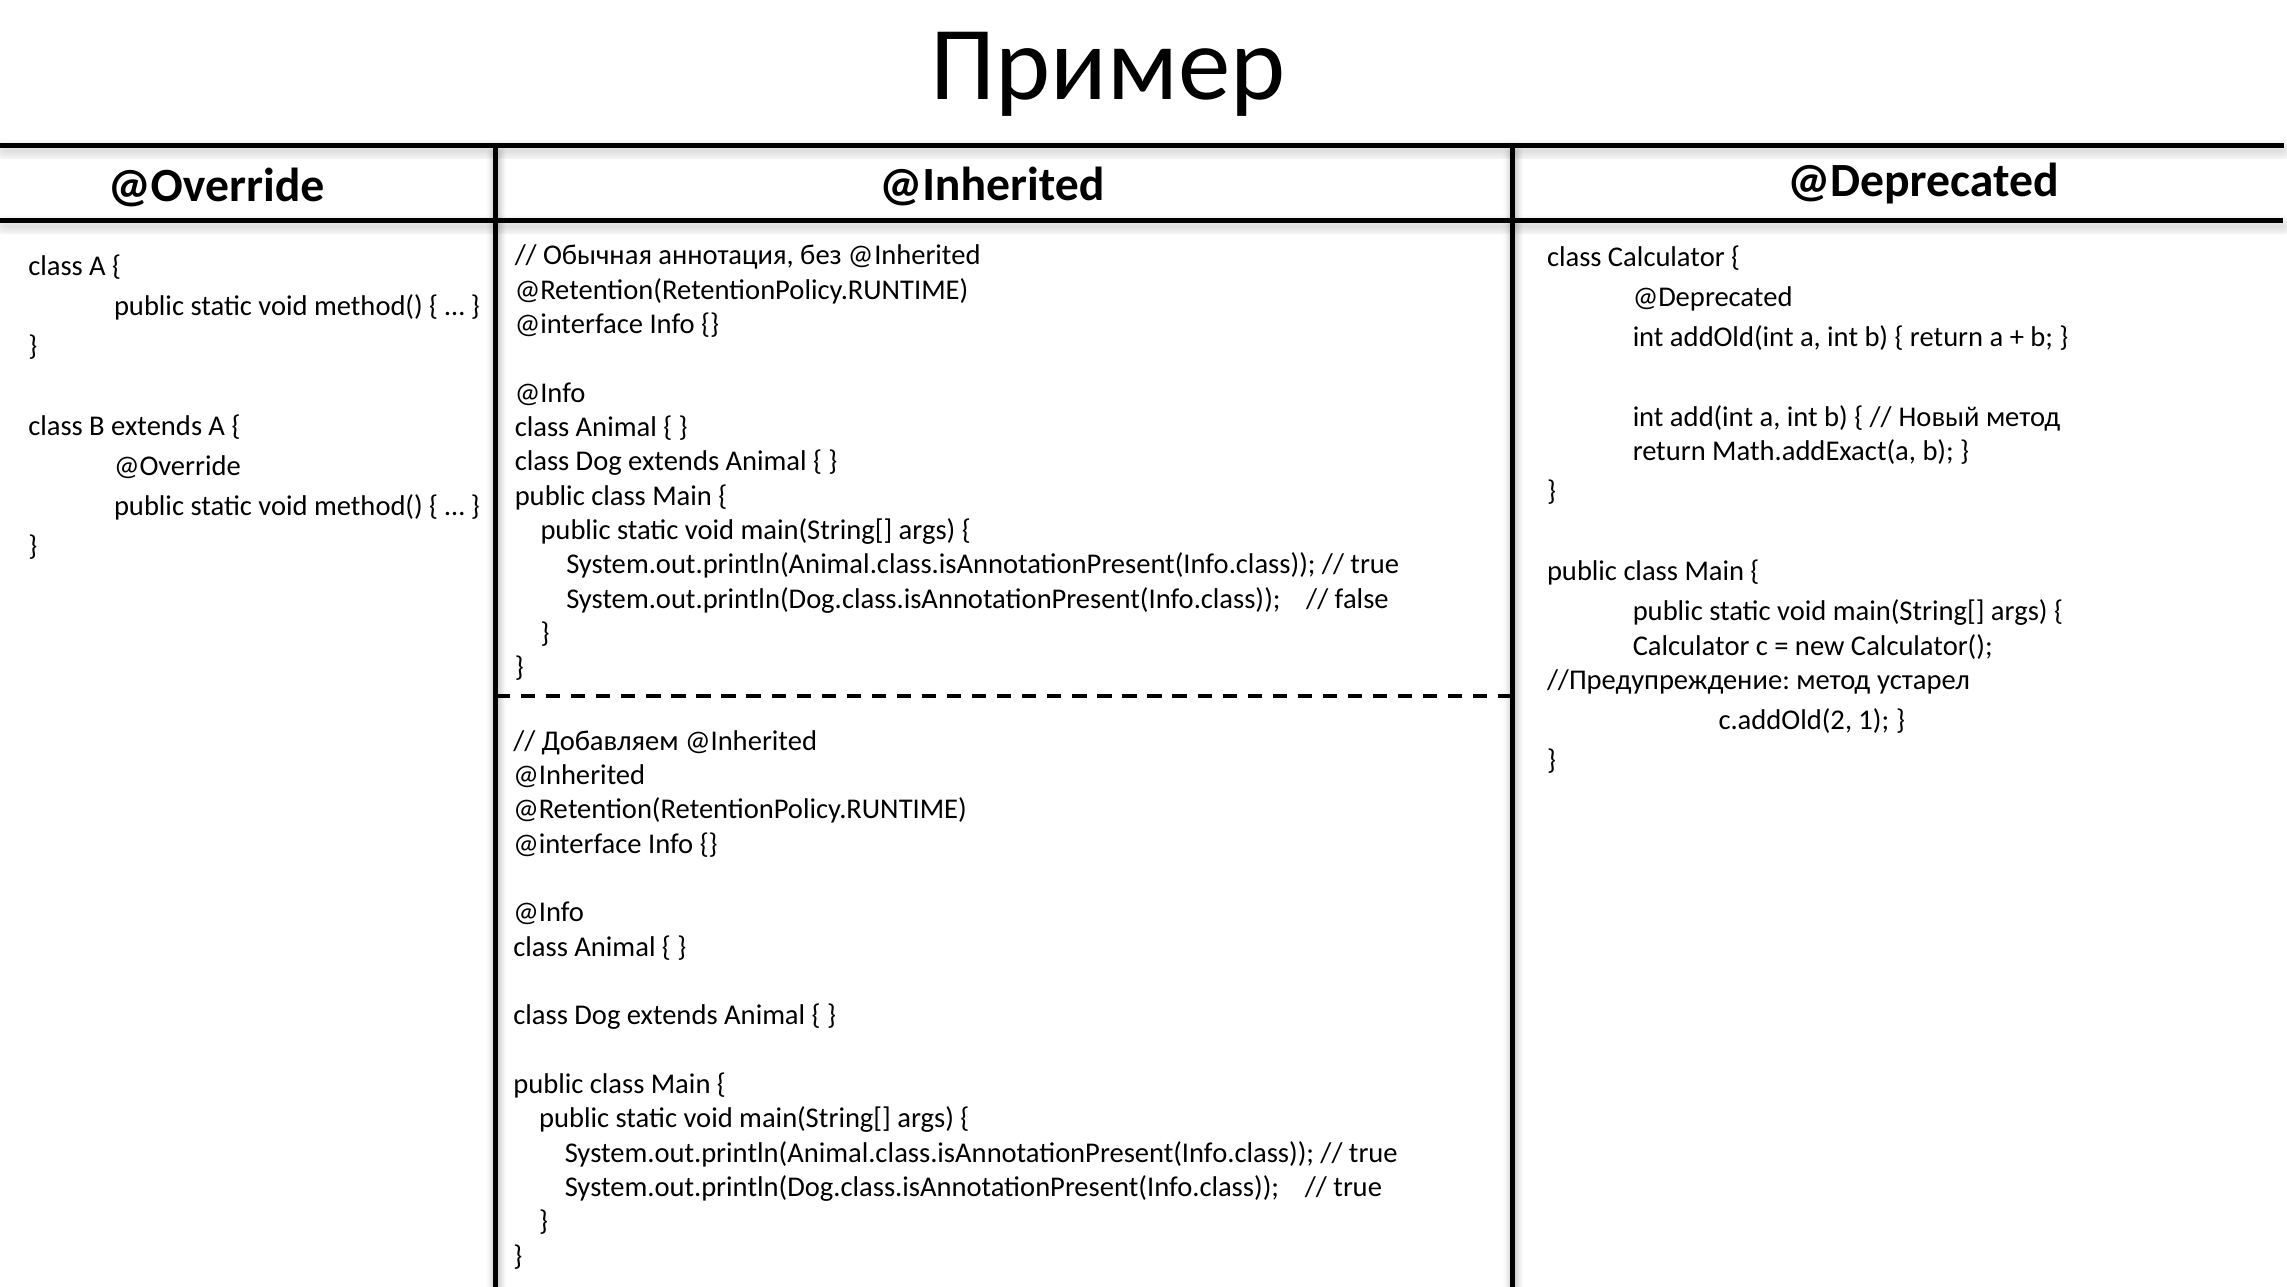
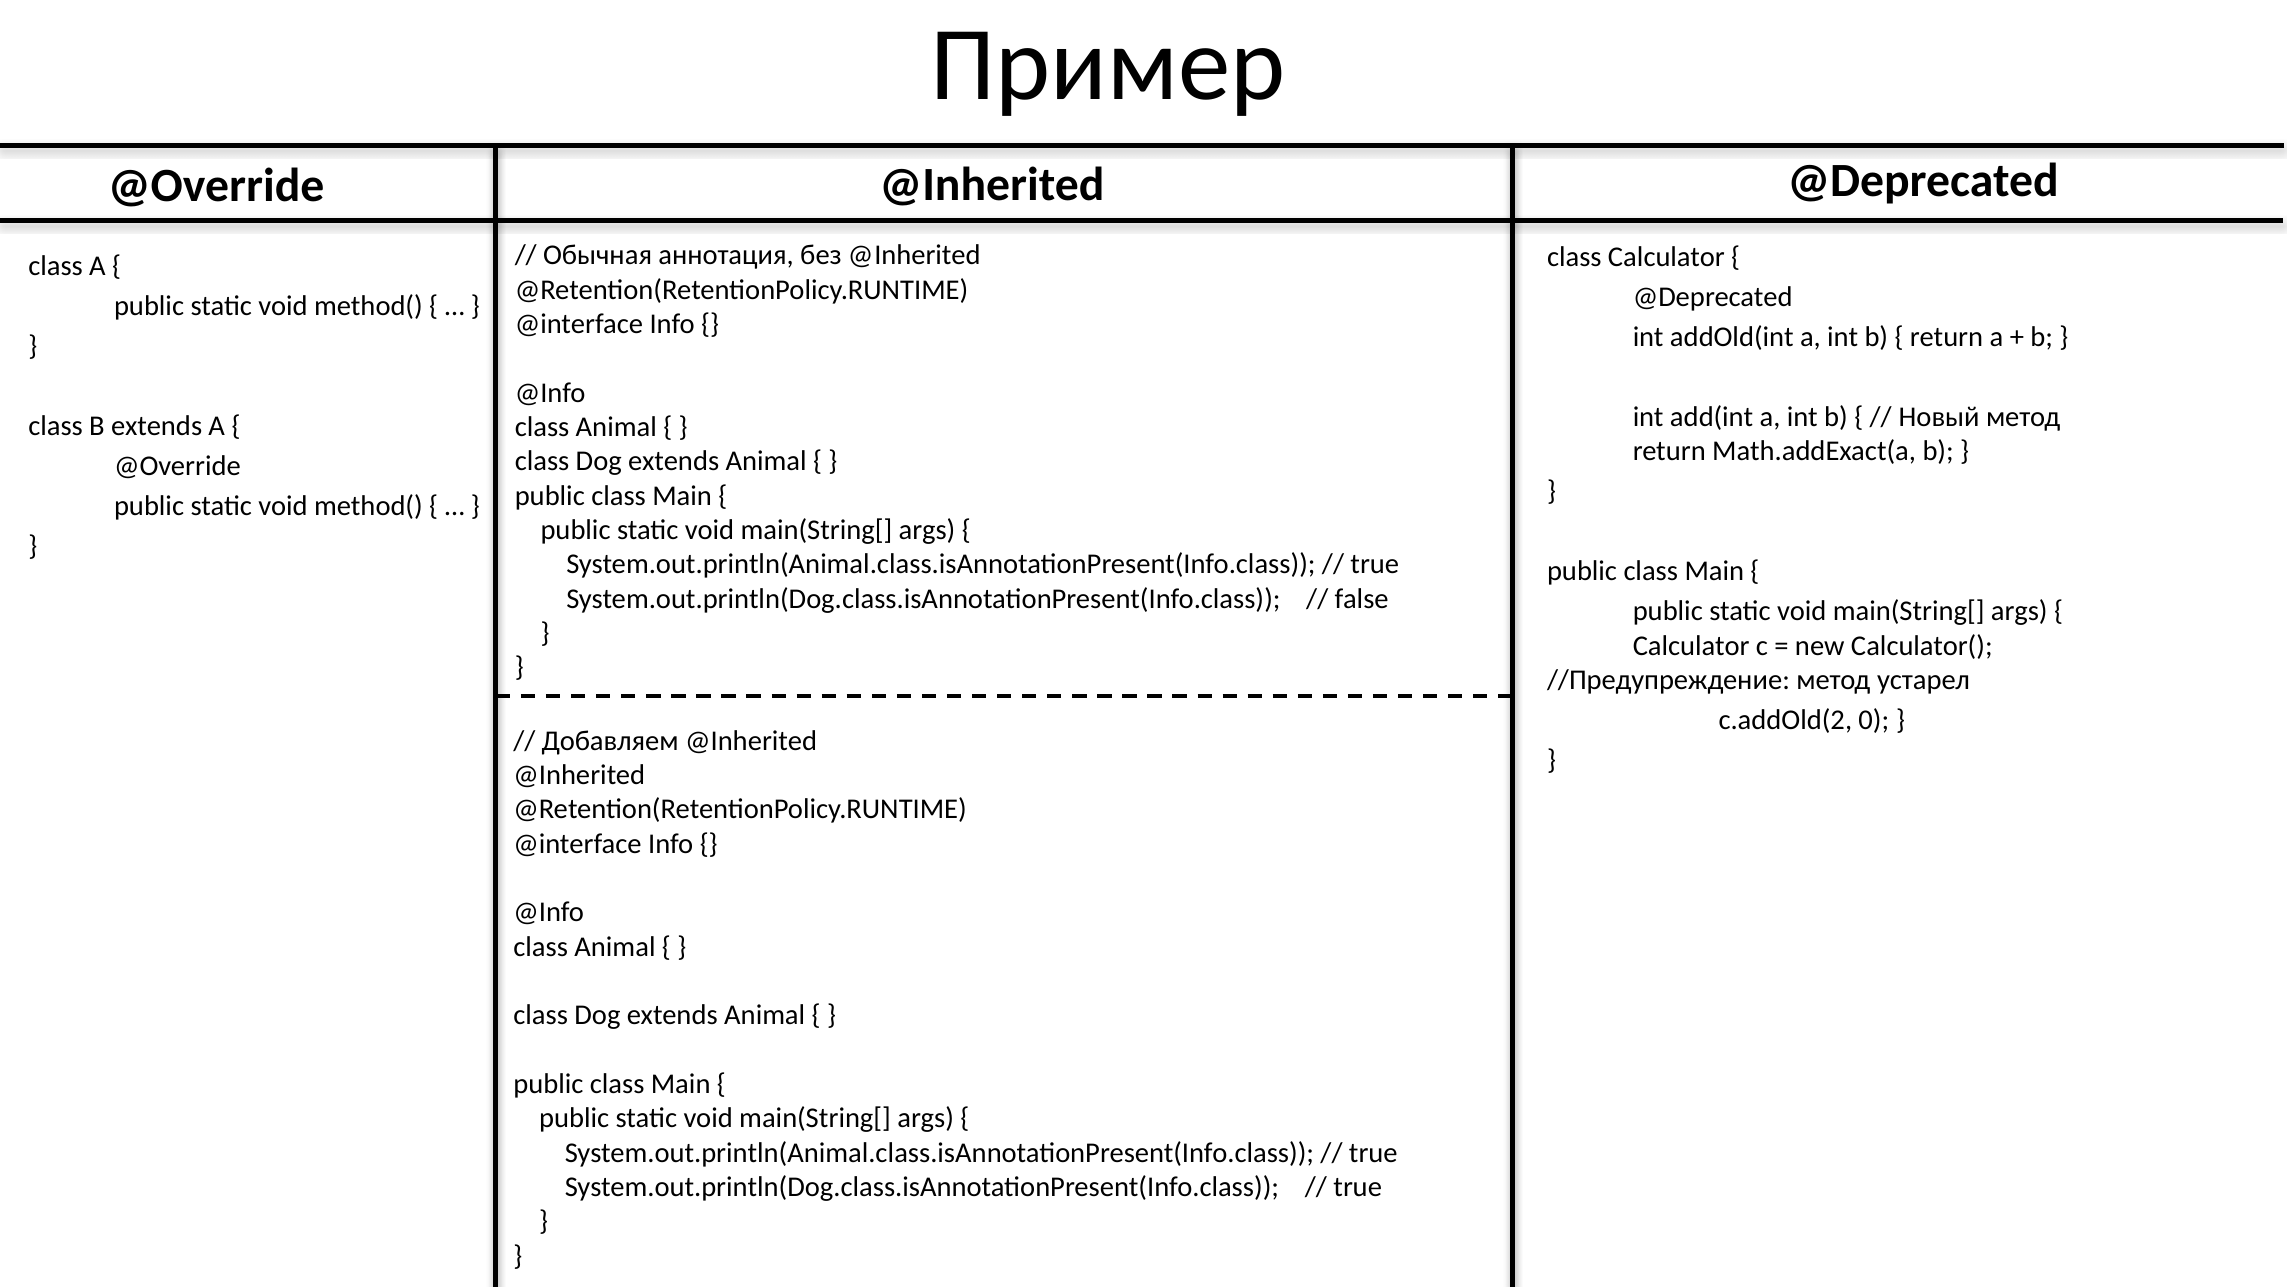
1: 1 -> 0 (1874, 720)
